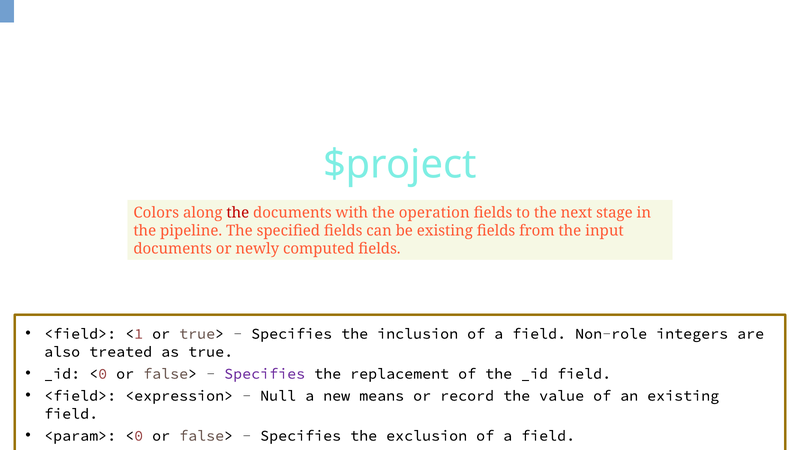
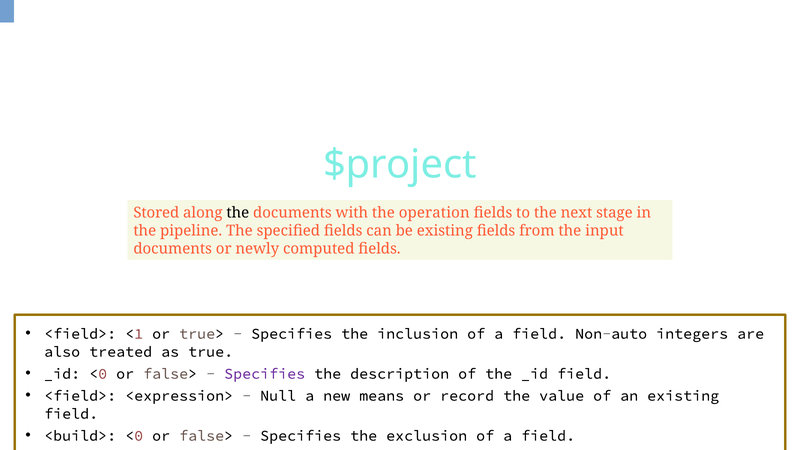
Colors: Colors -> Stored (156, 213)
the colour: red -> black (238, 213)
Non-role: Non-role -> Non-auto (611, 334)
replacement: replacement -> description (400, 374)
<param>: <param> -> <build> (80, 436)
